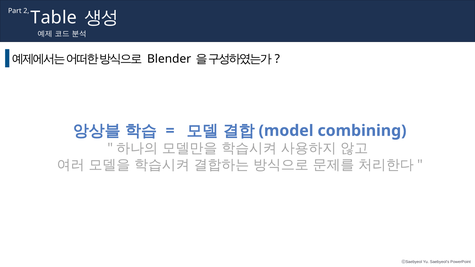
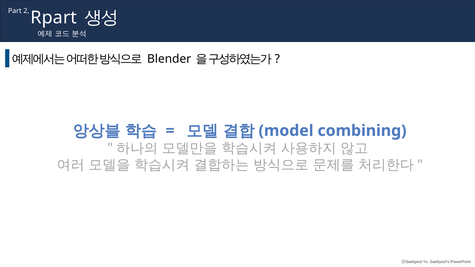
Table: Table -> Rpart (54, 18)
